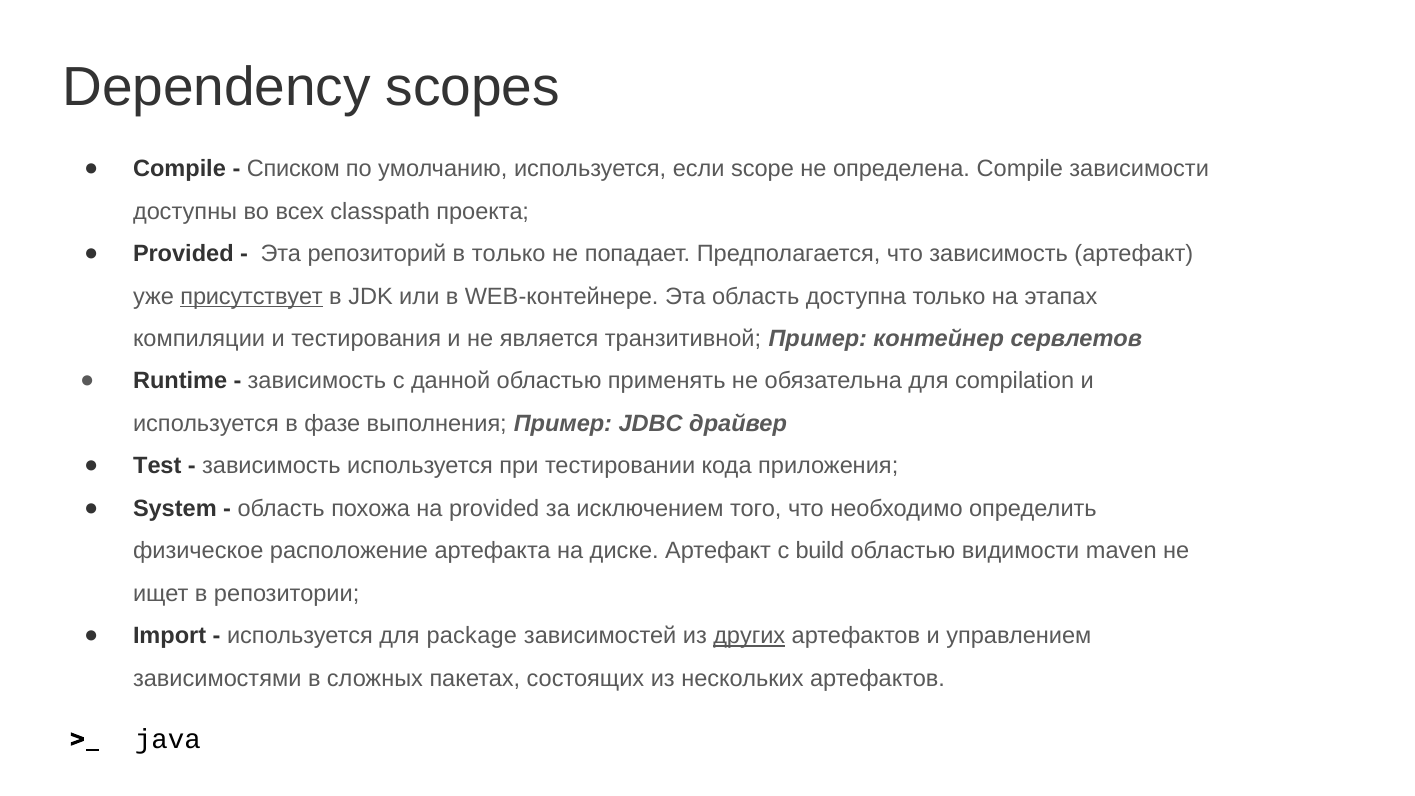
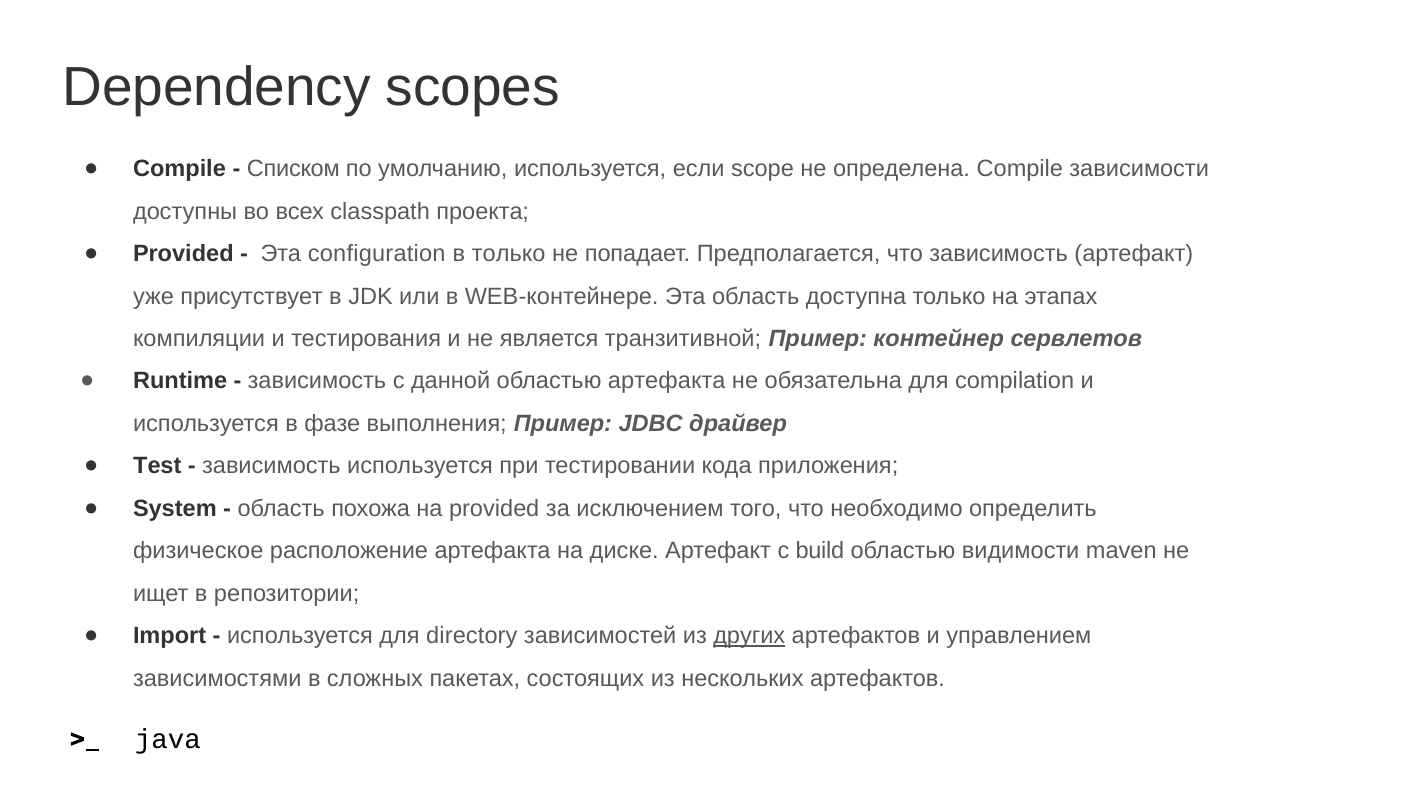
репозиторий: репозиторий -> configuration (377, 254)
присутствует underline: present -> none (252, 296)
областью применять: применять -> артефакта (667, 381)
package: package -> directory (472, 636)
